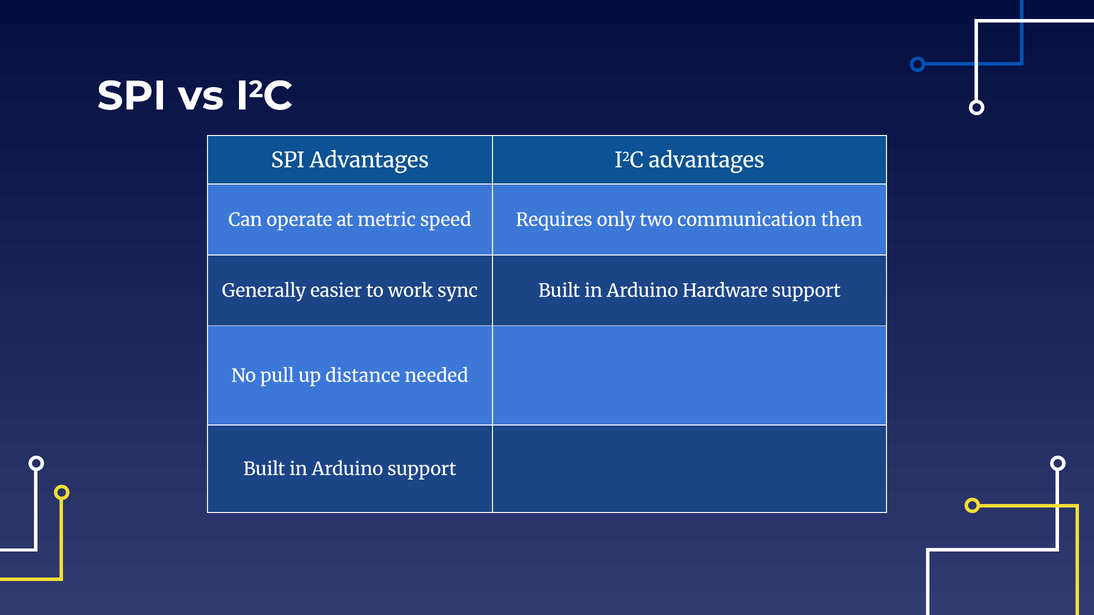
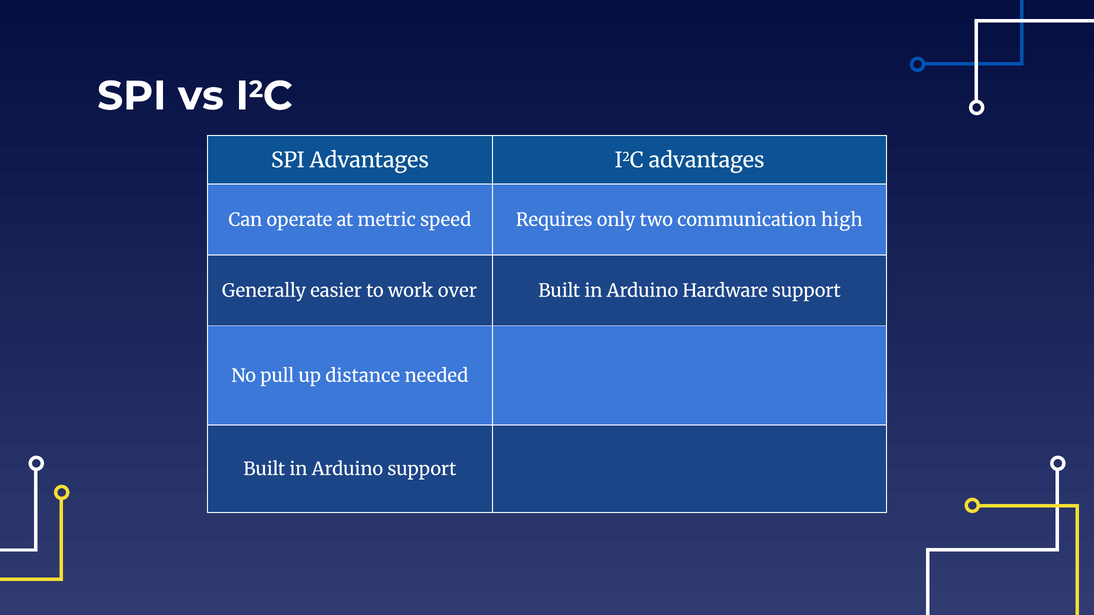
then: then -> high (842, 220)
sync: sync -> over (457, 291)
